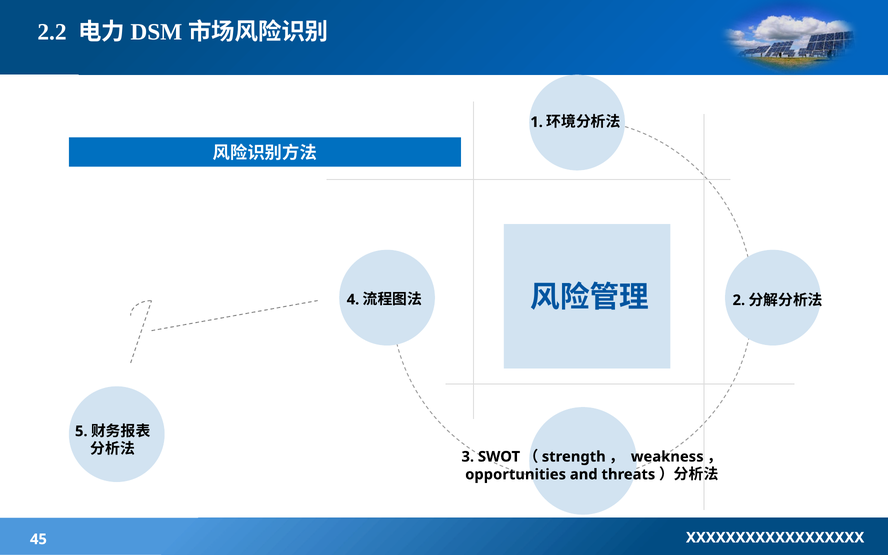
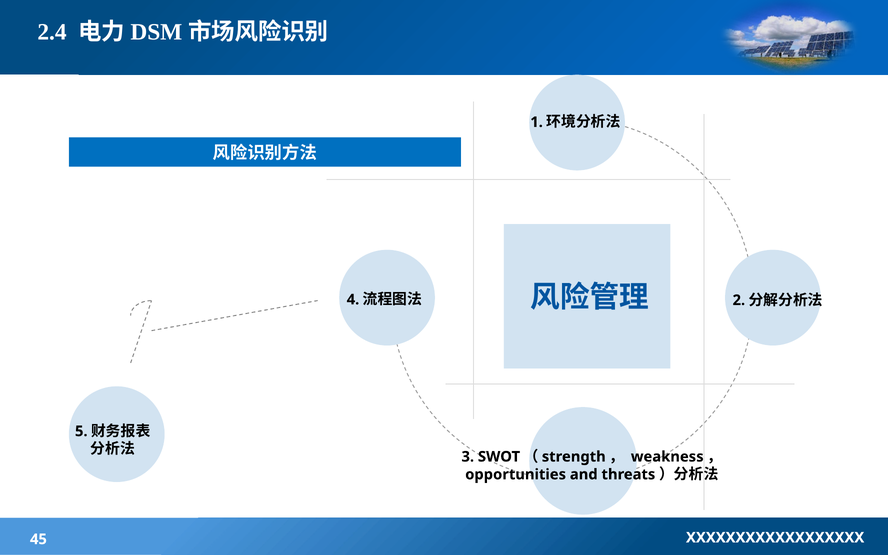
2.2: 2.2 -> 2.4 (52, 32)
